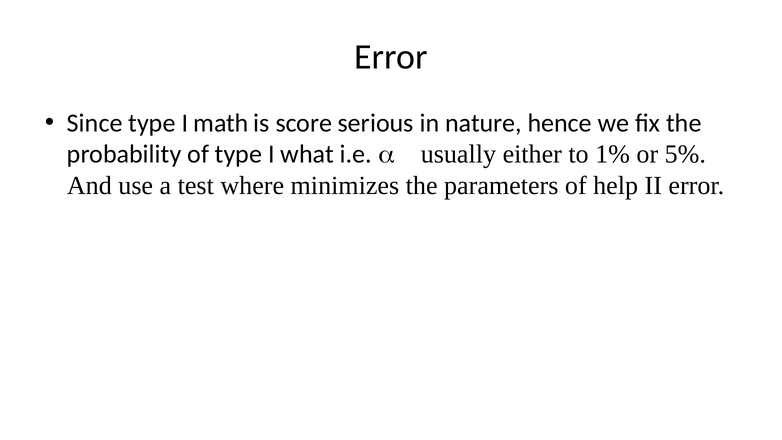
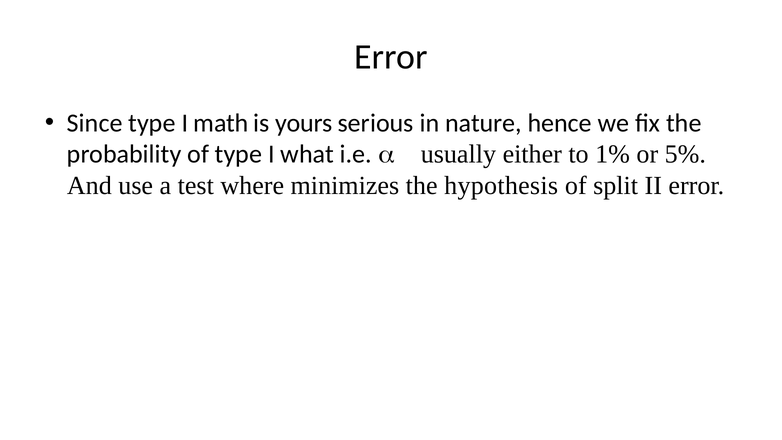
score: score -> yours (304, 123)
parameters: parameters -> hypothesis (501, 186)
help: help -> split (616, 186)
